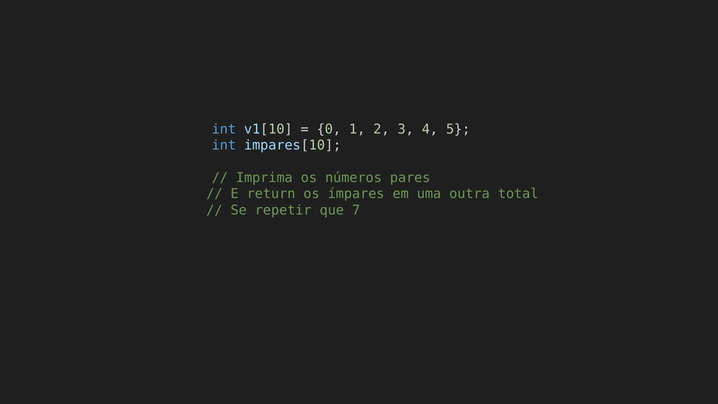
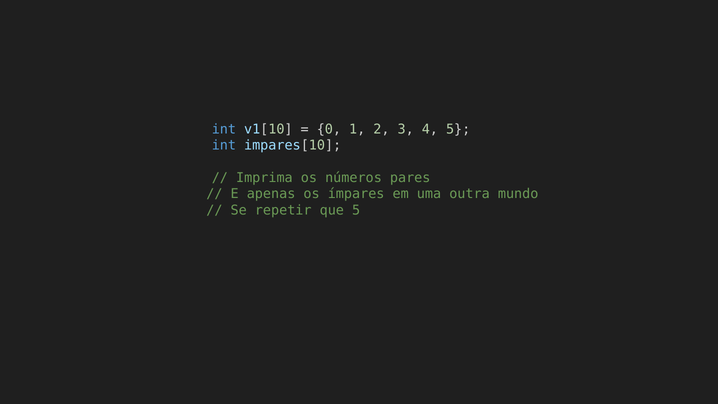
return: return -> apenas (271, 194)
total: total -> mundo (518, 194)
que 7: 7 -> 5 (356, 210)
